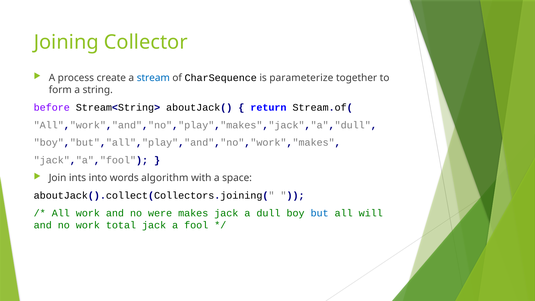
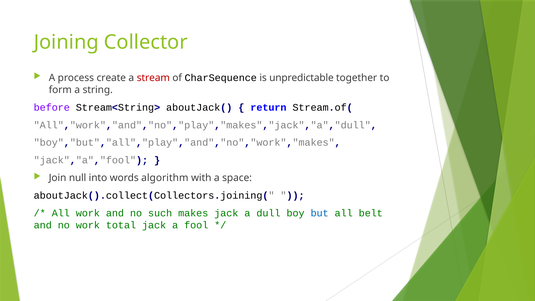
stream colour: blue -> red (153, 78)
parameterize: parameterize -> unpredictable (301, 78)
ints: ints -> null (78, 178)
were: were -> such (160, 213)
will: will -> belt (371, 213)
